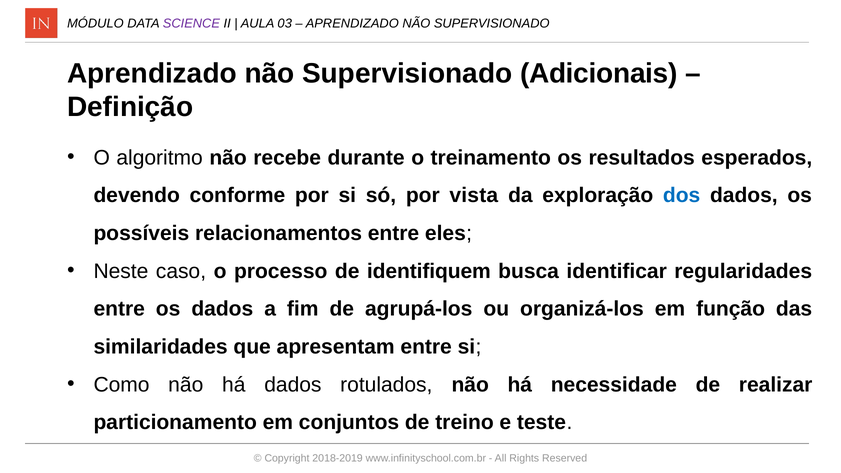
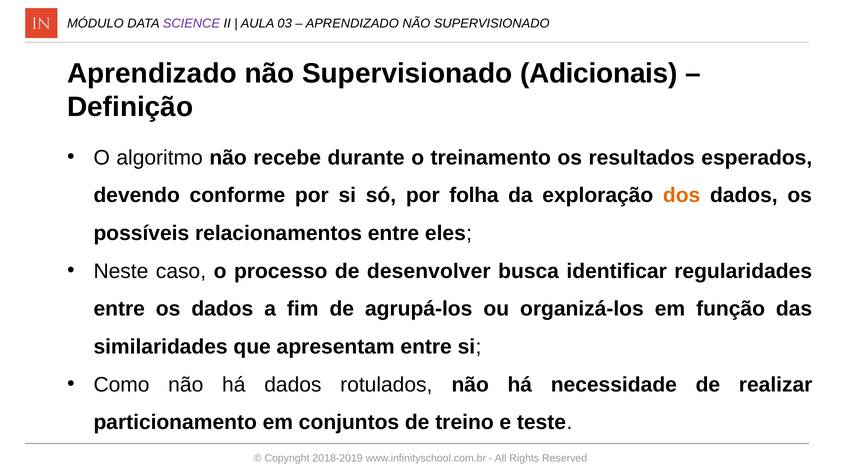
vista: vista -> folha (474, 195)
dos colour: blue -> orange (682, 195)
identifiquem: identifiquem -> desenvolver (429, 271)
